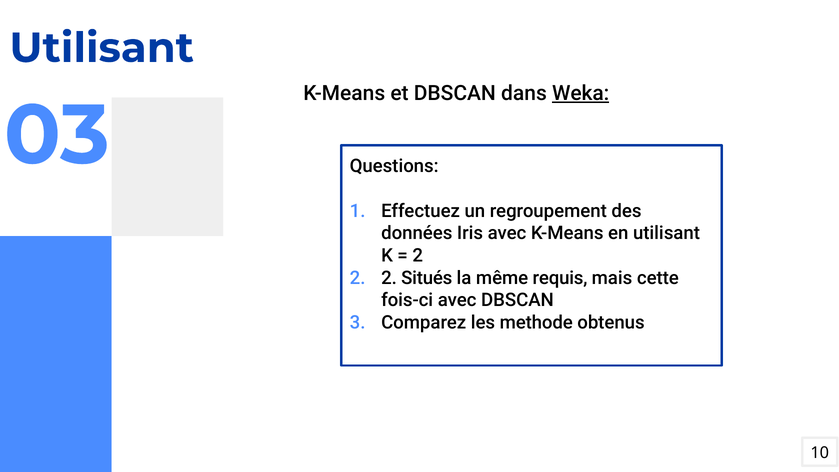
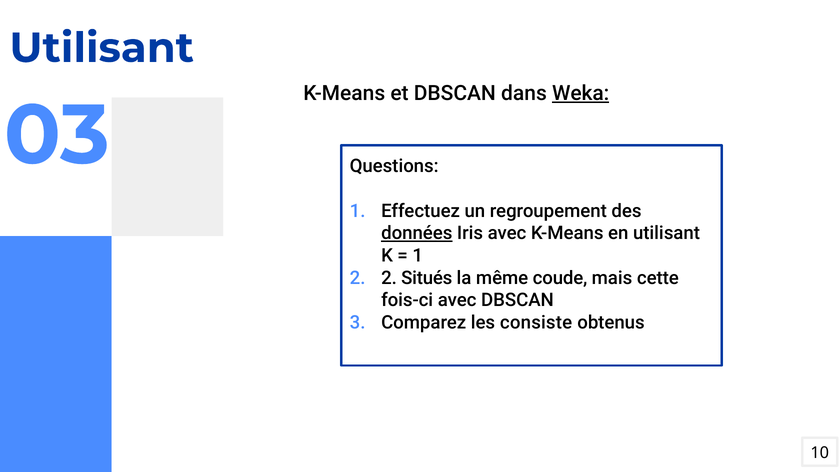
données underline: none -> present (417, 233)
2: 2 -> 1 (418, 256)
requis: requis -> coude (560, 278)
methode: methode -> consiste (536, 323)
